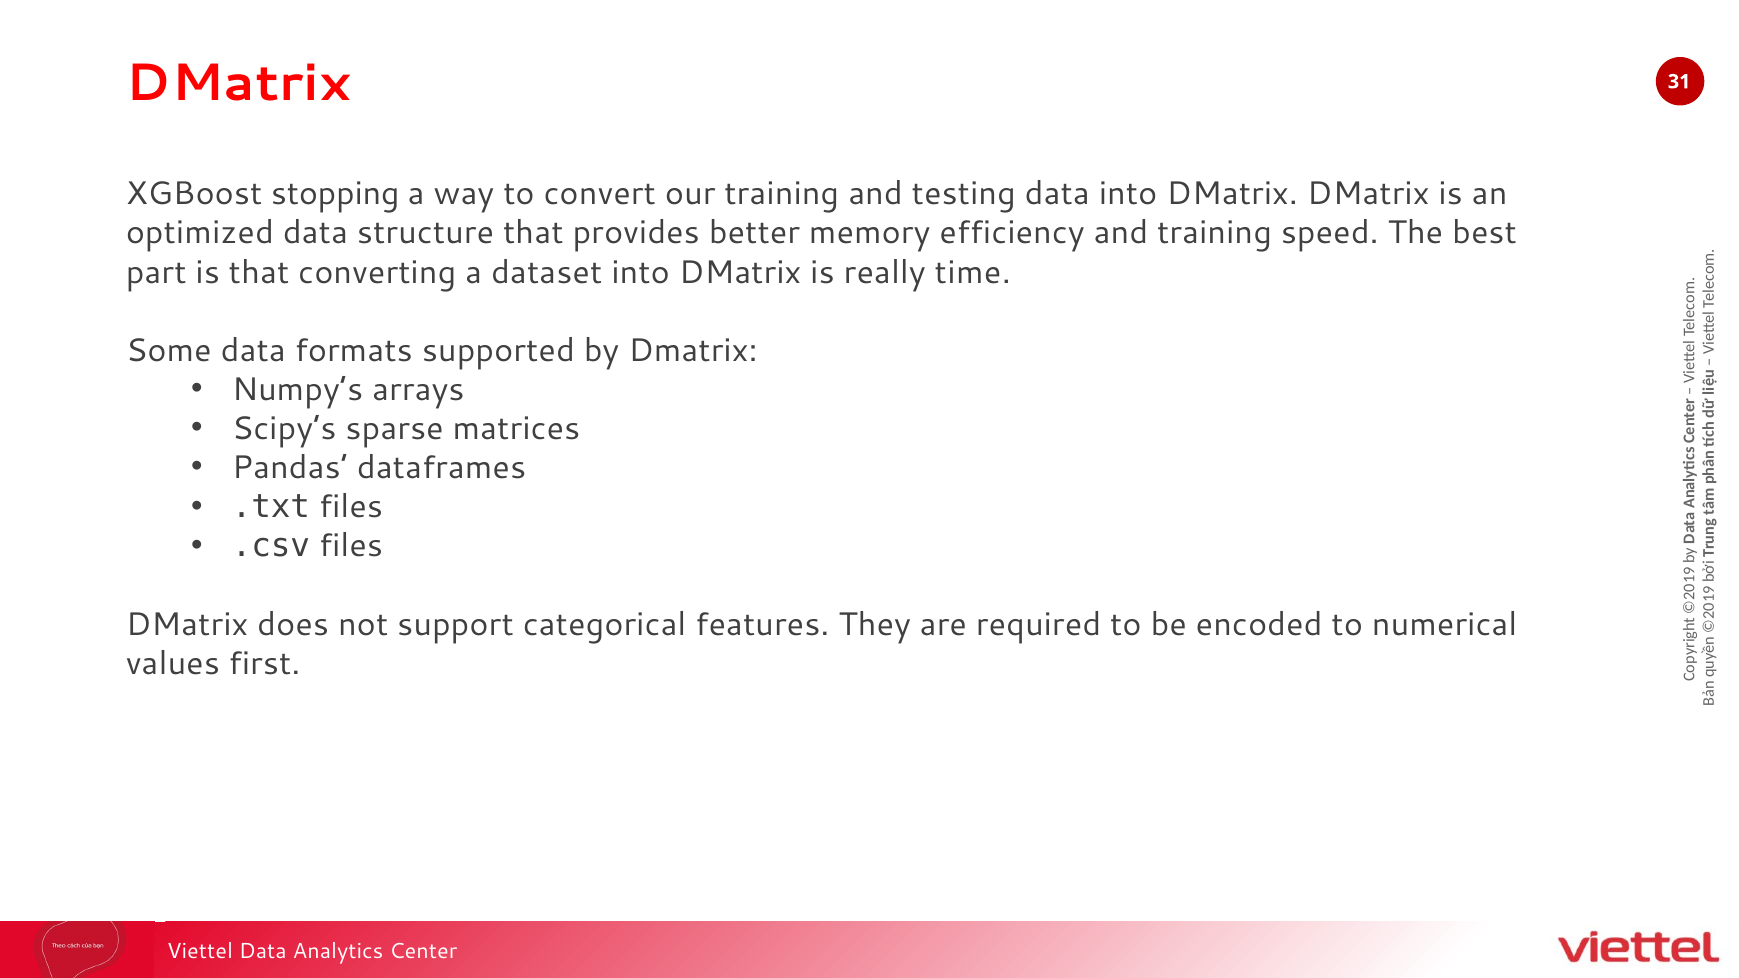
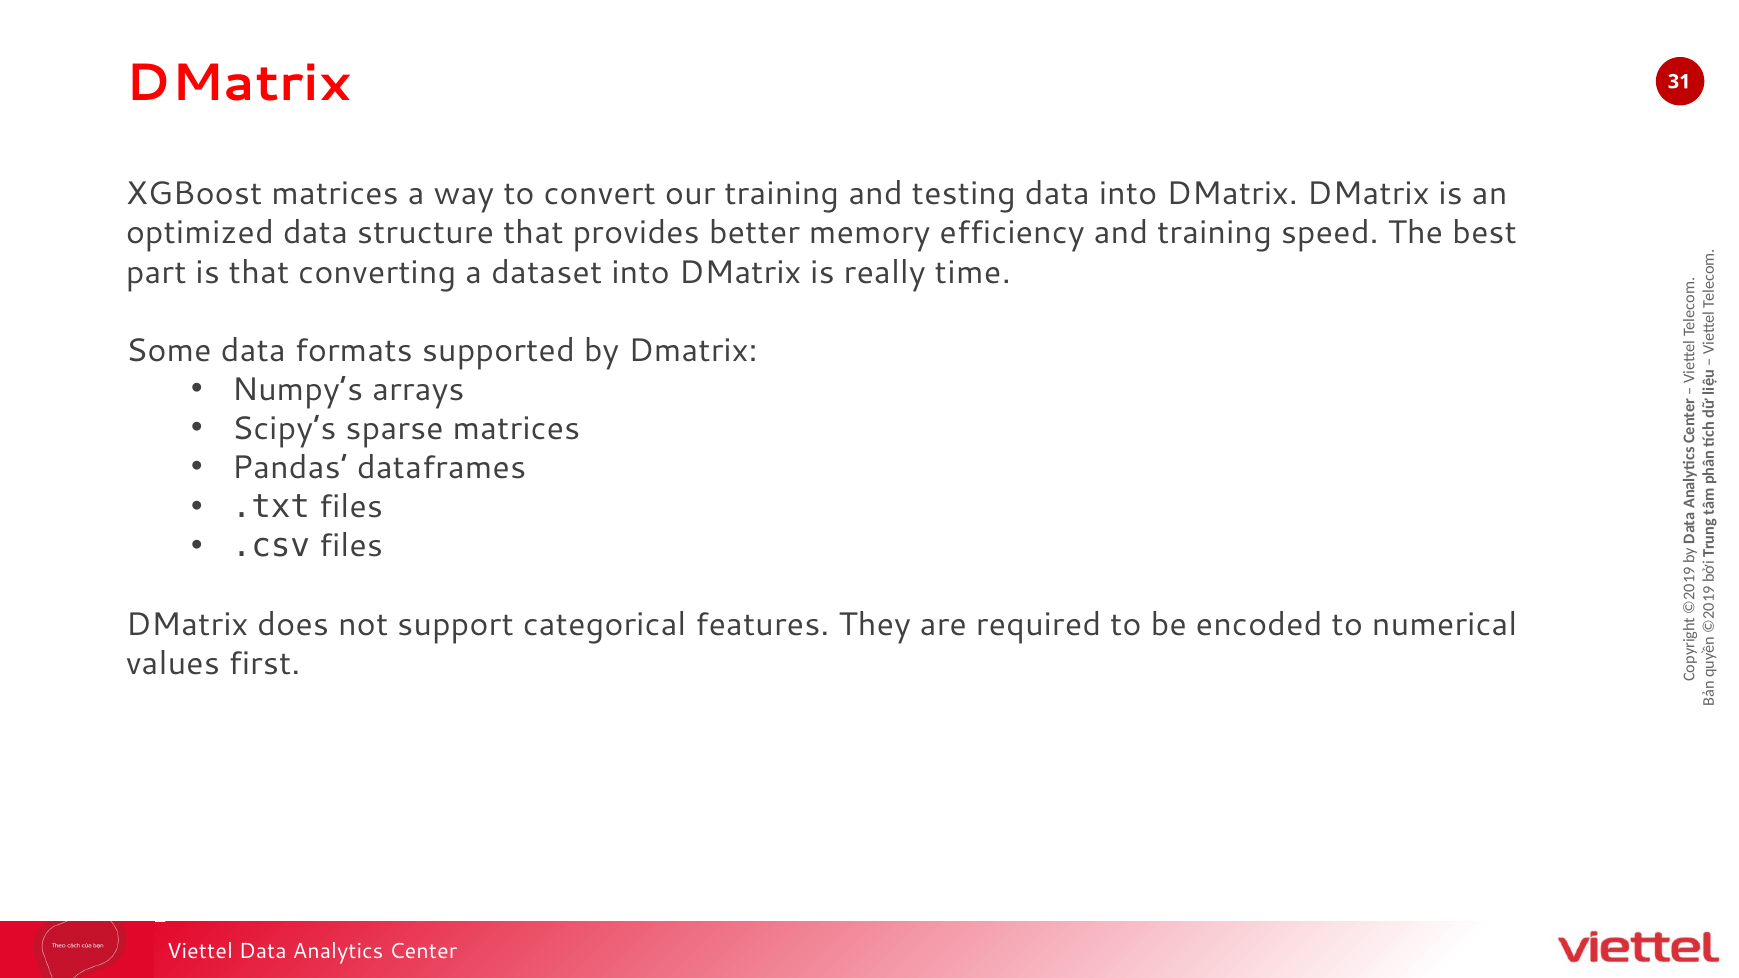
XGBoost stopping: stopping -> matrices (335, 194)
